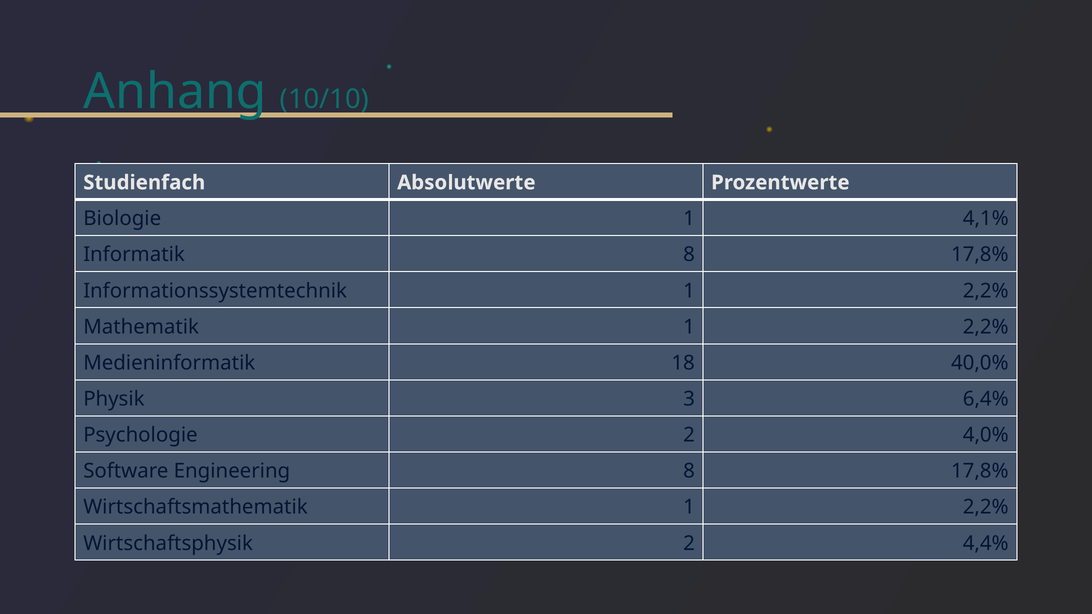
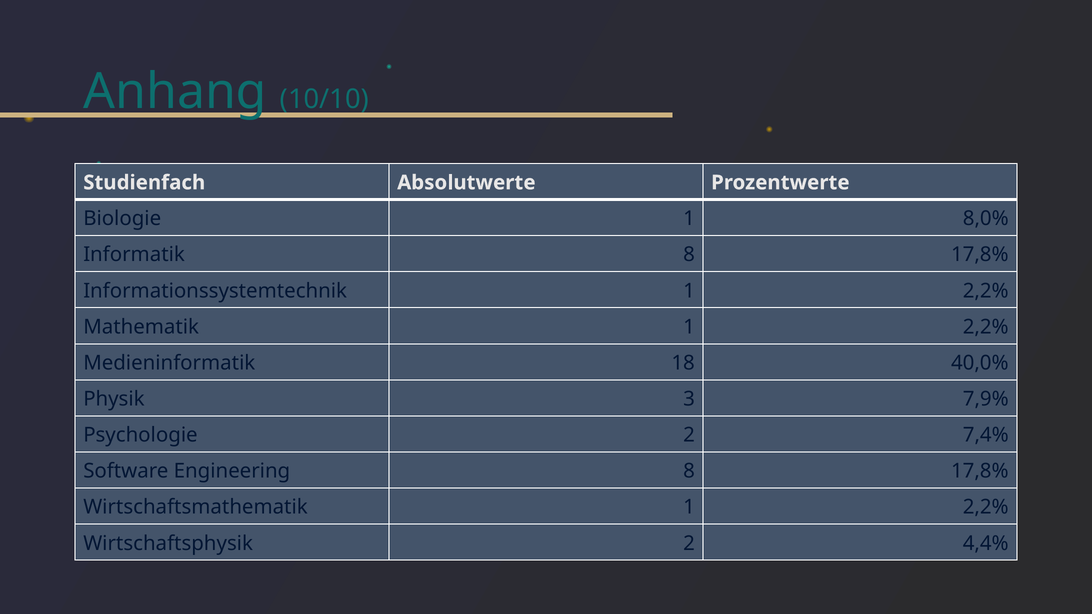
4,1%: 4,1% -> 8,0% (986, 219)
6,4%: 6,4% -> 7,9% (986, 399)
4,0%: 4,0% -> 7,4% (986, 435)
